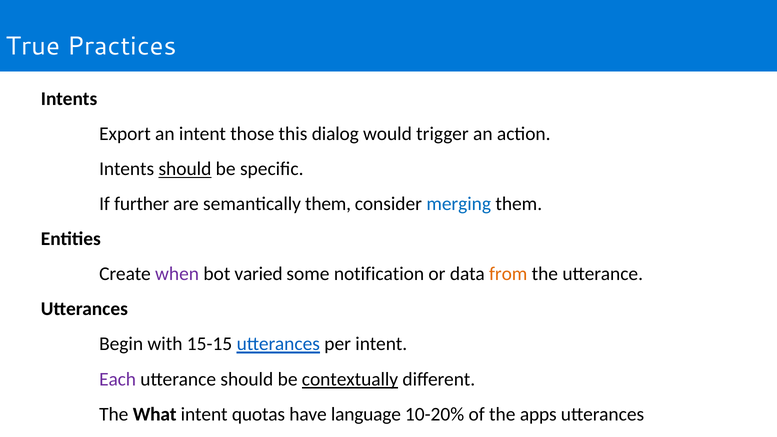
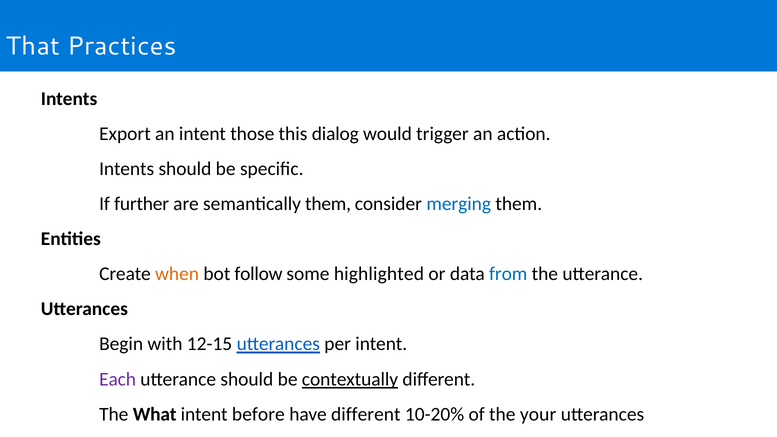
True: True -> That (33, 46)
should underline: present -> none (185, 169)
when colour: purple -> orange (177, 274)
varied: varied -> follow (259, 274)
notification: notification -> highlighted (379, 274)
from colour: orange -> blue (508, 274)
15-15: 15-15 -> 12-15 (210, 344)
quotas: quotas -> before (258, 414)
have language: language -> different (366, 414)
apps: apps -> your (538, 414)
